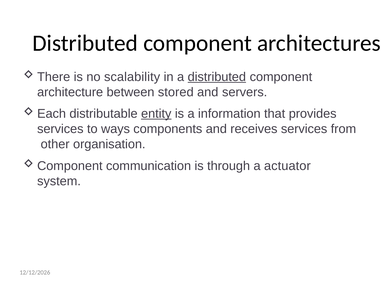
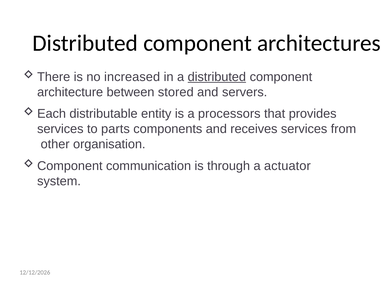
scalability: scalability -> increased (132, 77)
entity underline: present -> none (156, 114)
information: information -> processors (229, 114)
ways: ways -> parts (115, 129)
